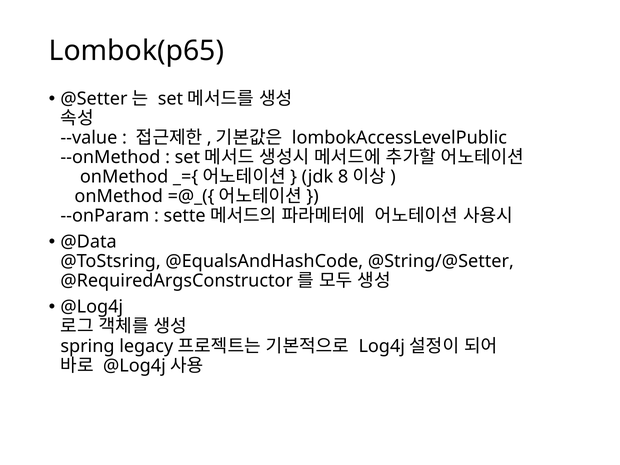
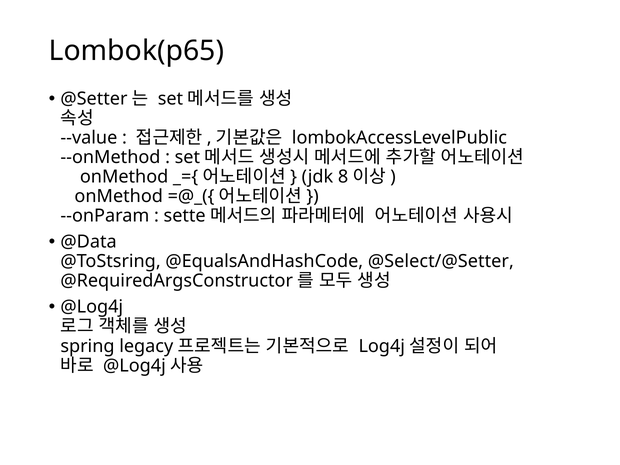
@String/@Setter: @String/@Setter -> @Select/@Setter (441, 261)
